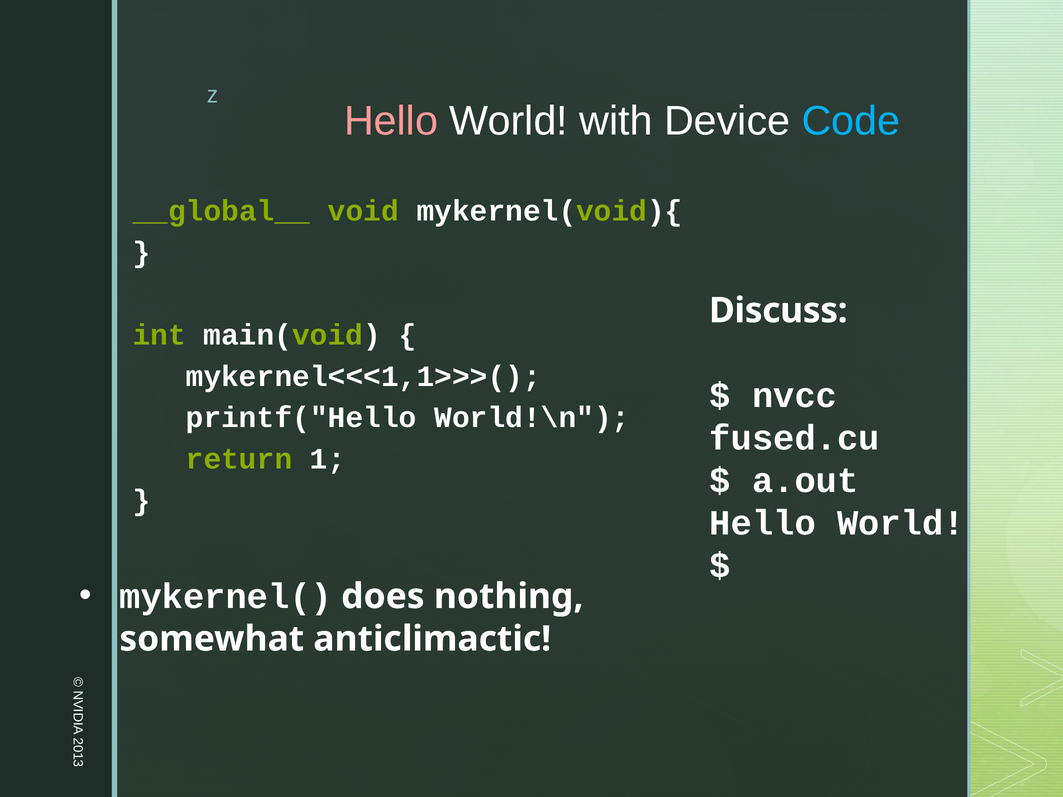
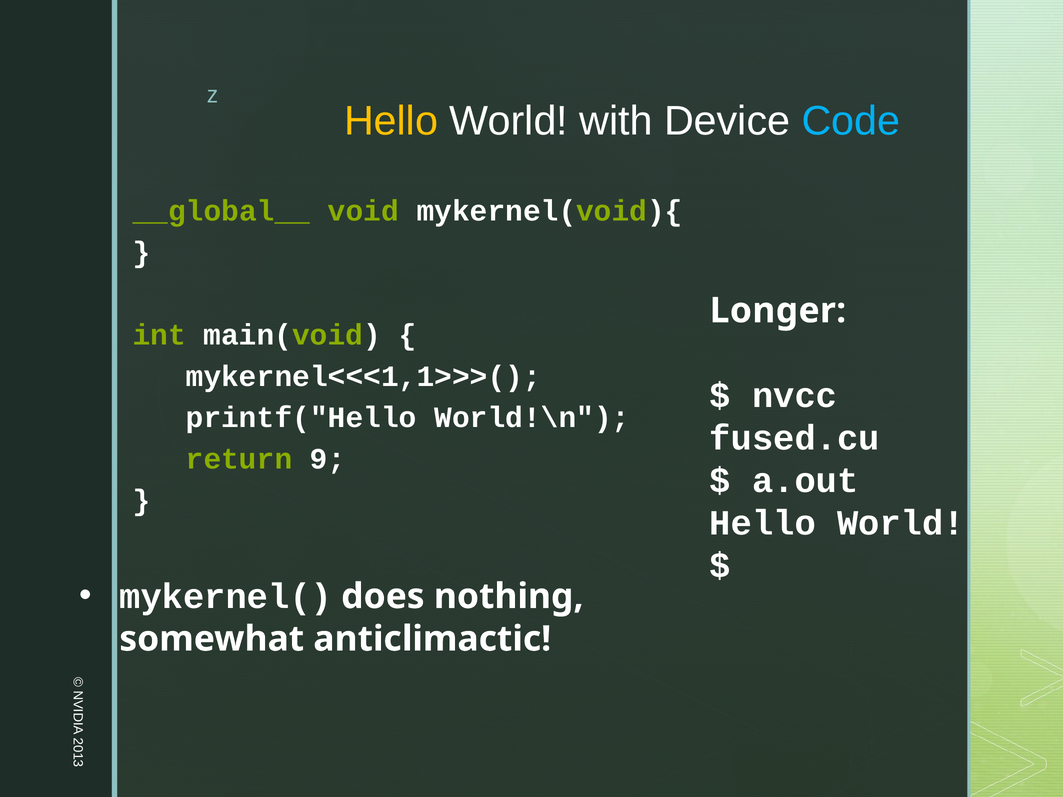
Hello colour: pink -> yellow (391, 121)
Discuss: Discuss -> Longer (778, 311)
return 1: 1 -> 9 (328, 459)
